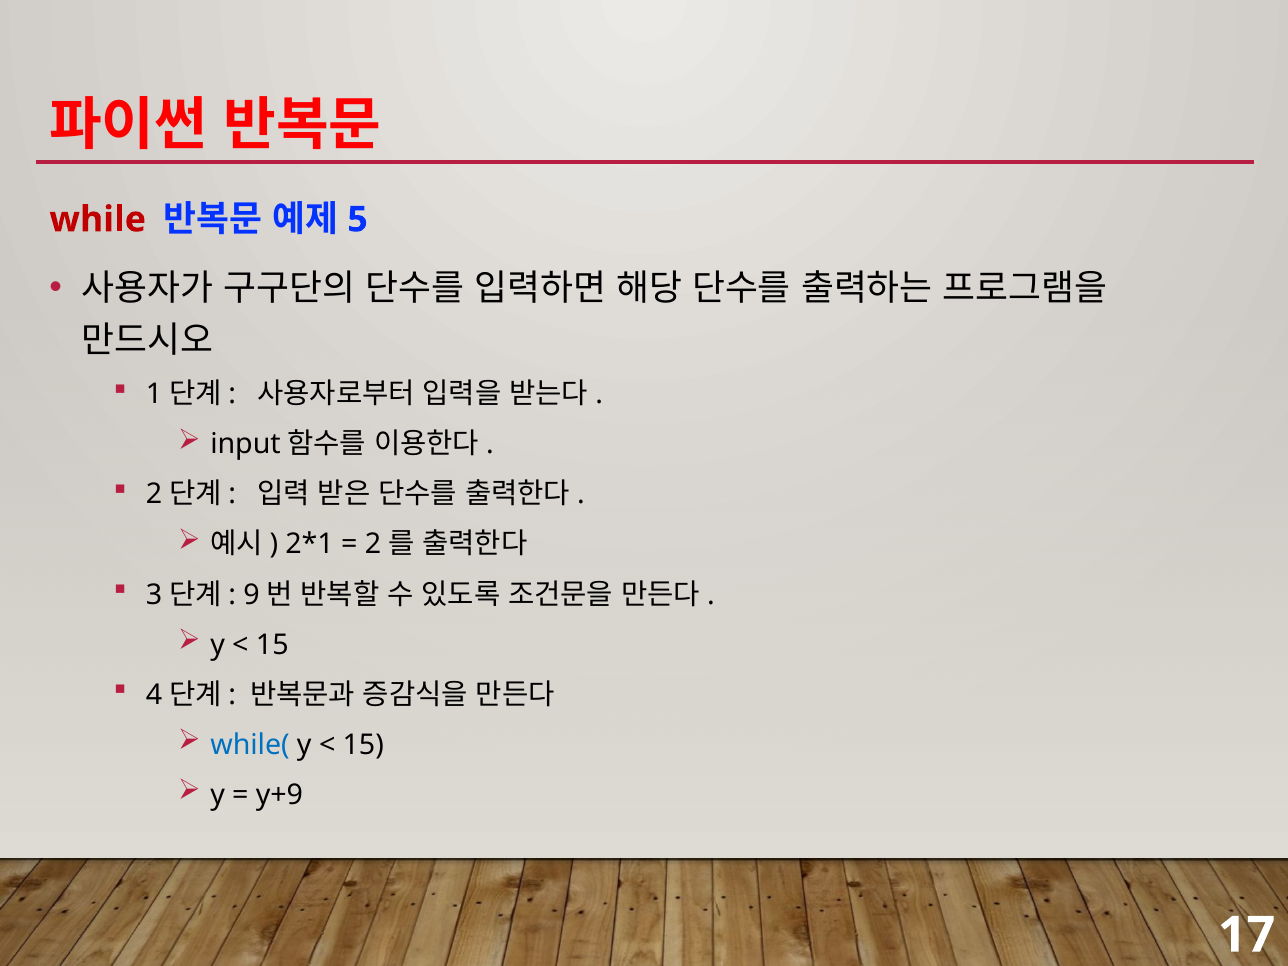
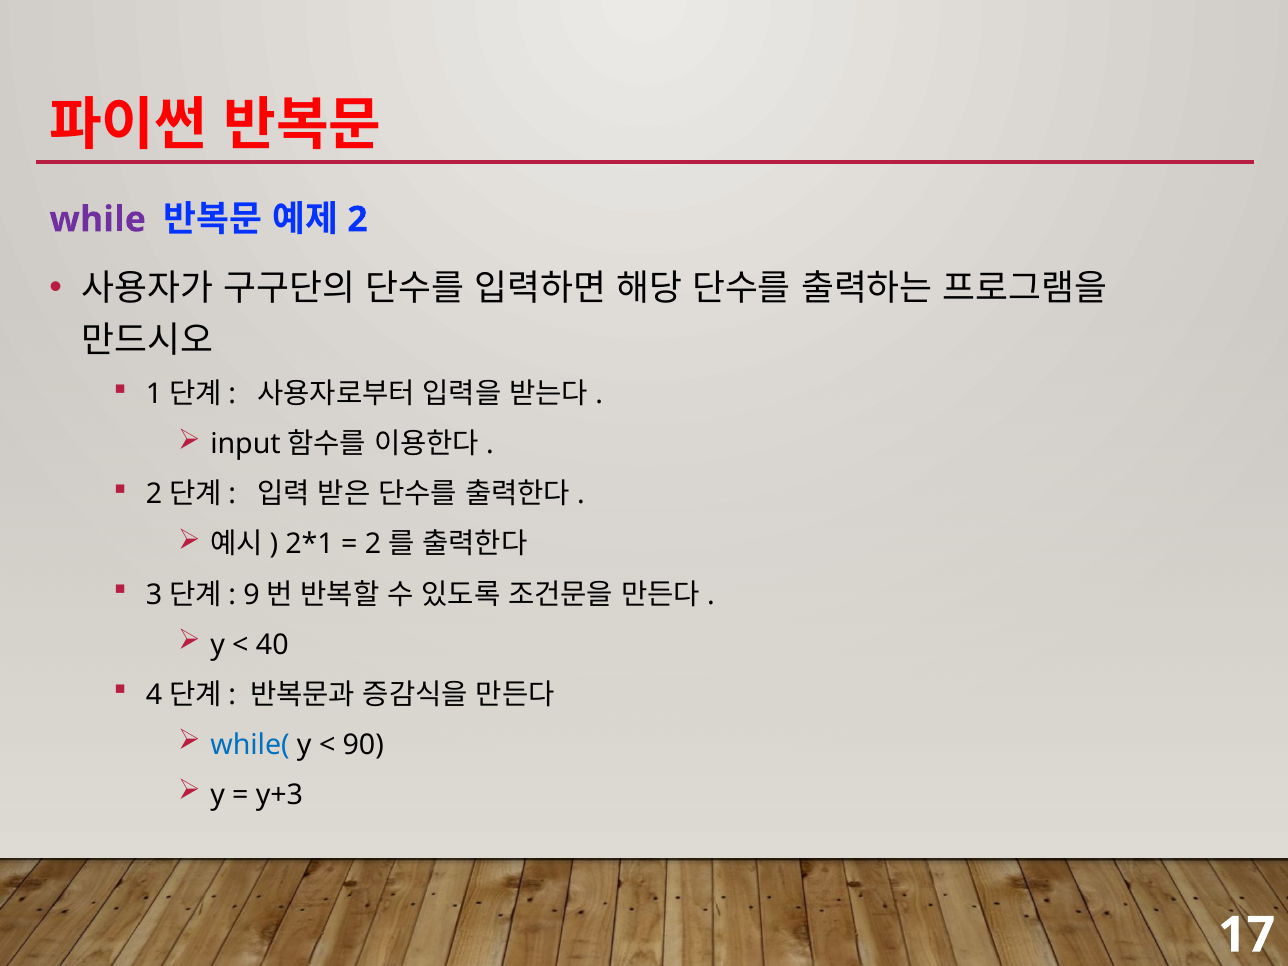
while colour: red -> purple (98, 220)
5: 5 -> 2 (357, 220)
15: 15 -> 40 (272, 645)
15: 15 -> 90 (363, 745)
y+9: y+9 -> y+3 (280, 795)
